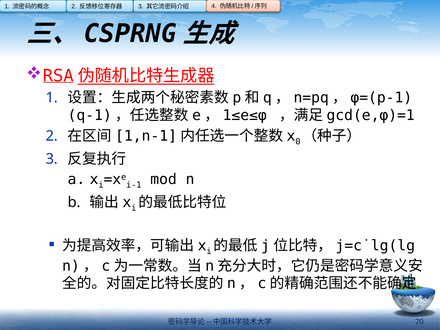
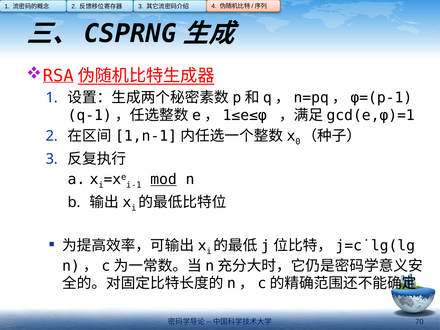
mod underline: none -> present (164, 179)
